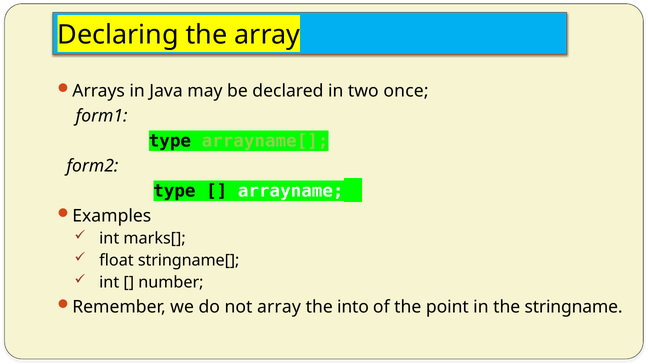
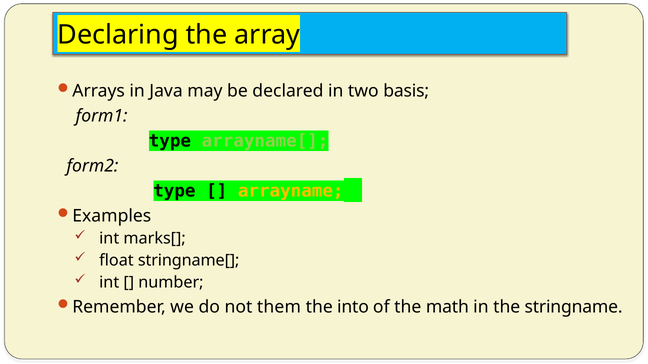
once: once -> basis (406, 91)
arrayname colour: white -> yellow (291, 191)
not array: array -> them (279, 307)
point: point -> math (447, 307)
